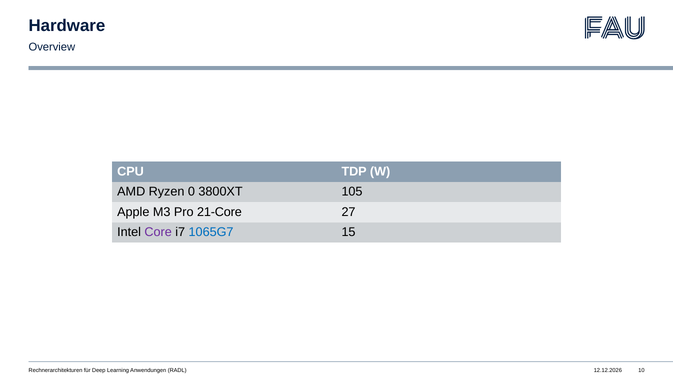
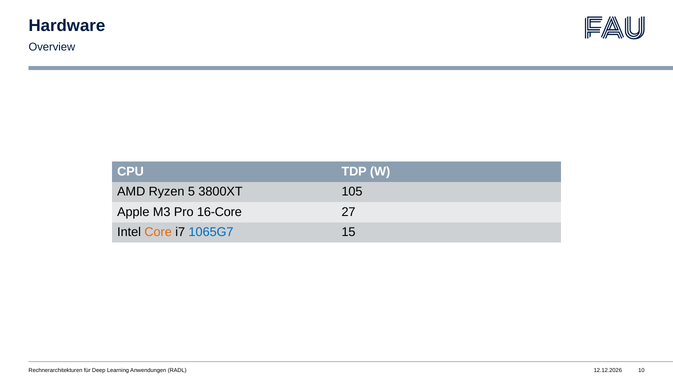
0: 0 -> 5 (191, 191)
21-Core: 21-Core -> 16-Core (219, 212)
Core colour: purple -> orange (158, 232)
